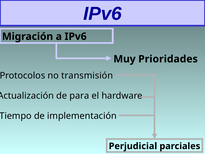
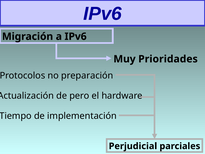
transmisión: transmisión -> preparación (87, 75)
para: para -> pero (79, 96)
